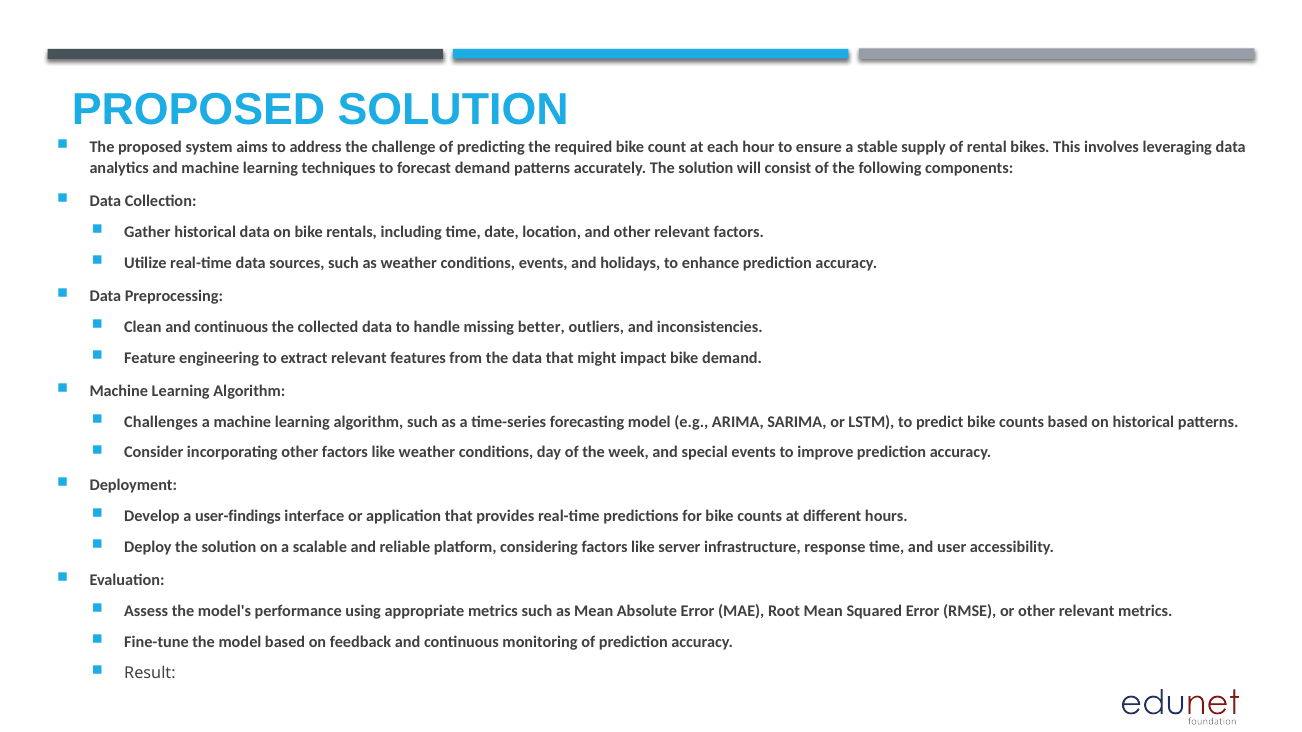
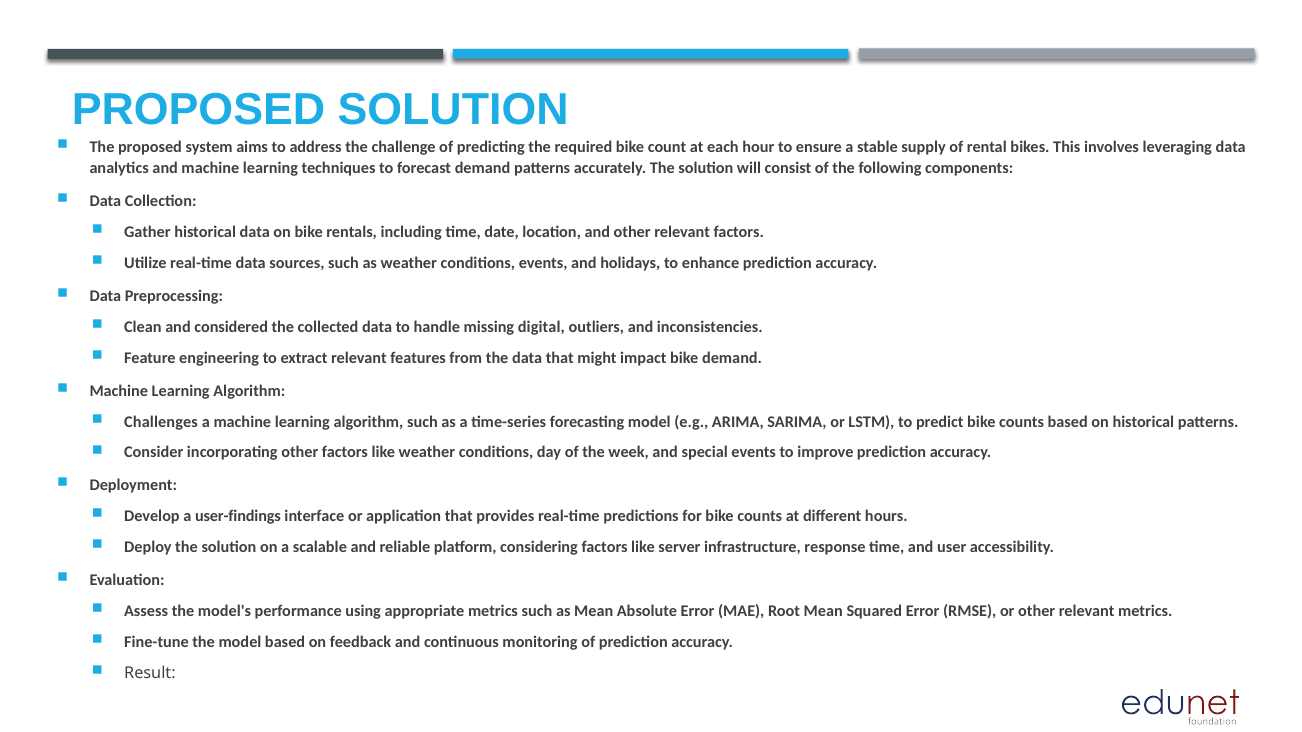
Clean and continuous: continuous -> considered (231, 327)
better: better -> digital (541, 327)
